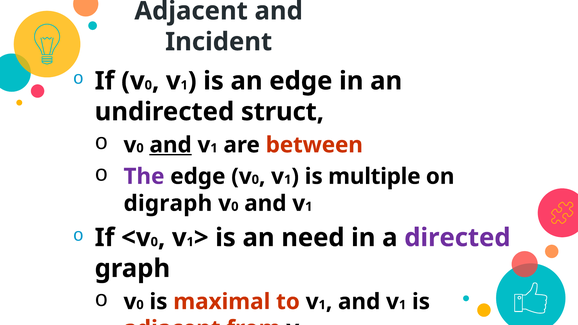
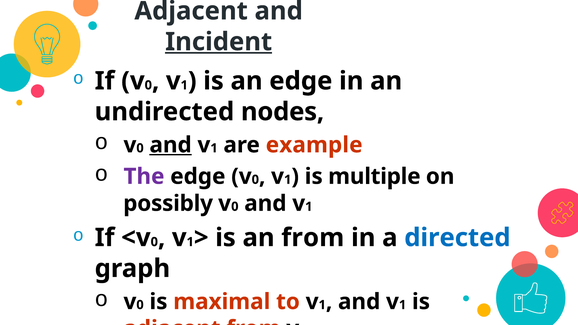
Incident underline: none -> present (219, 42)
struct: struct -> nodes (283, 112)
between: between -> example (314, 145)
digraph: digraph -> possibly (168, 204)
an need: need -> from (313, 238)
directed colour: purple -> blue (457, 238)
